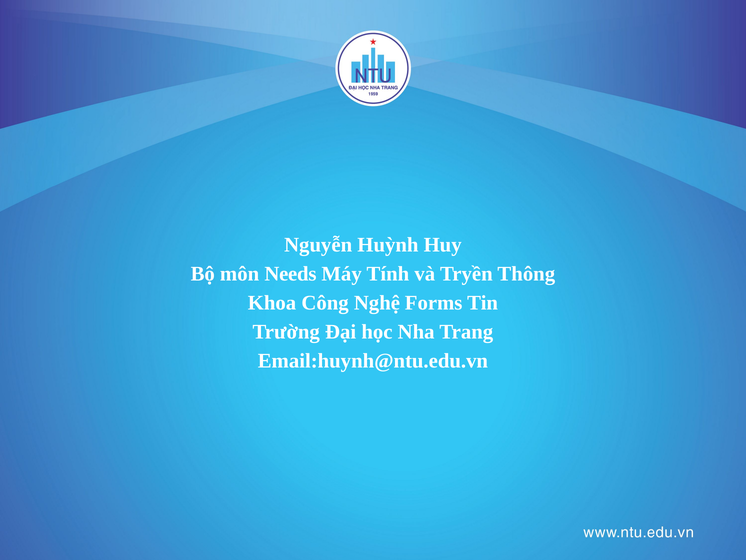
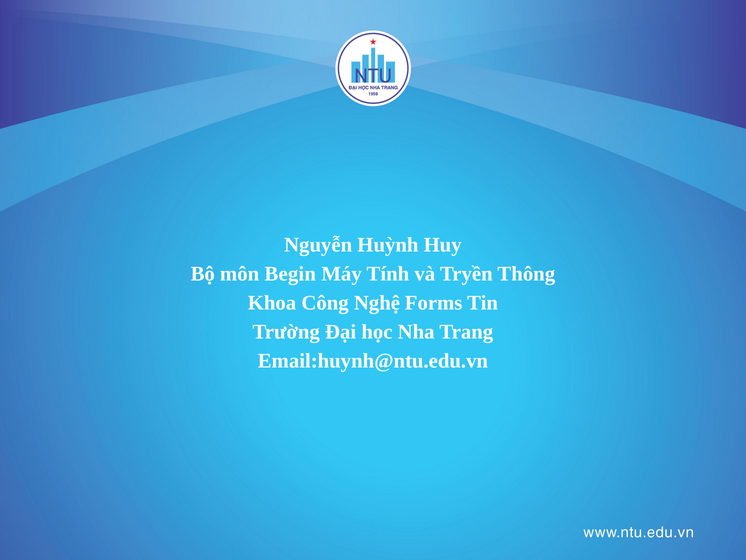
Needs: Needs -> Begin (290, 274)
